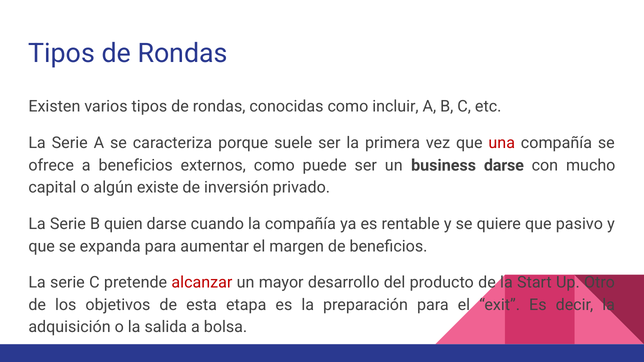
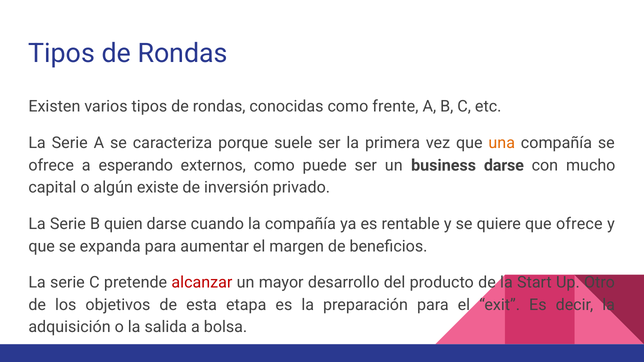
incluir: incluir -> frente (395, 107)
una colour: red -> orange (502, 143)
a beneficios: beneficios -> esperando (136, 165)
que pasivo: pasivo -> ofrece (579, 224)
